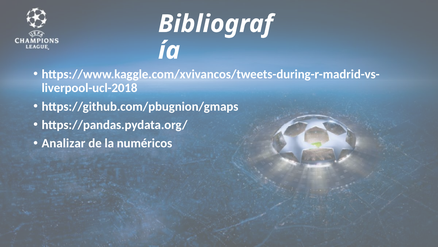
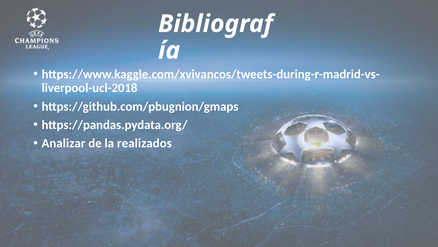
numéricos: numéricos -> realizados (144, 143)
